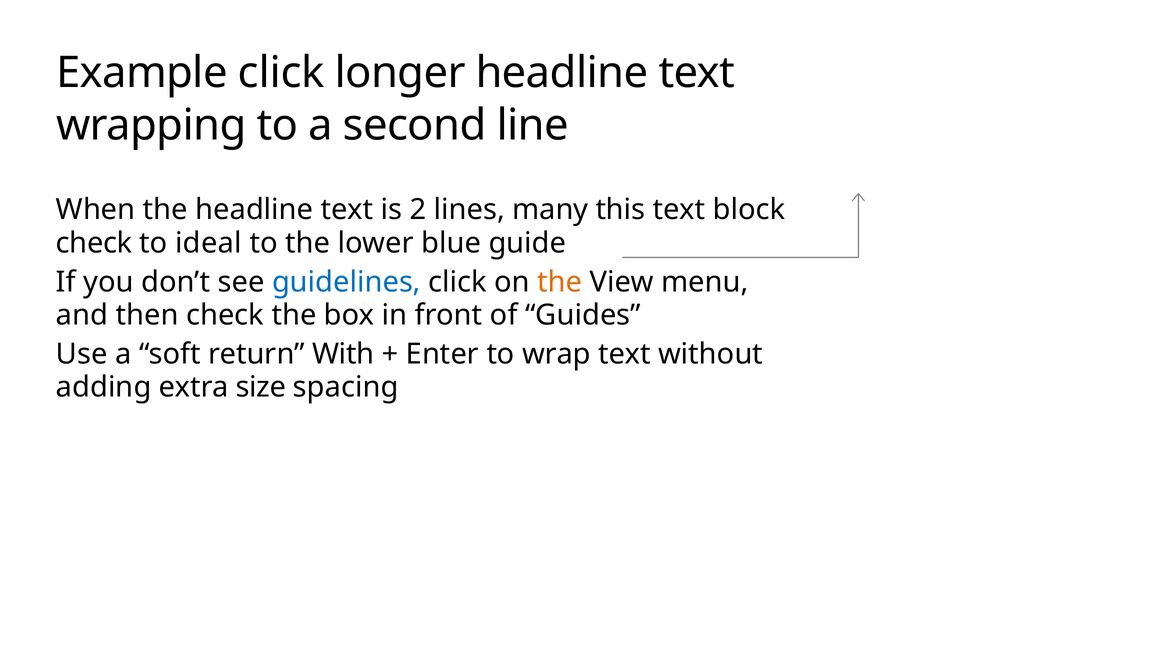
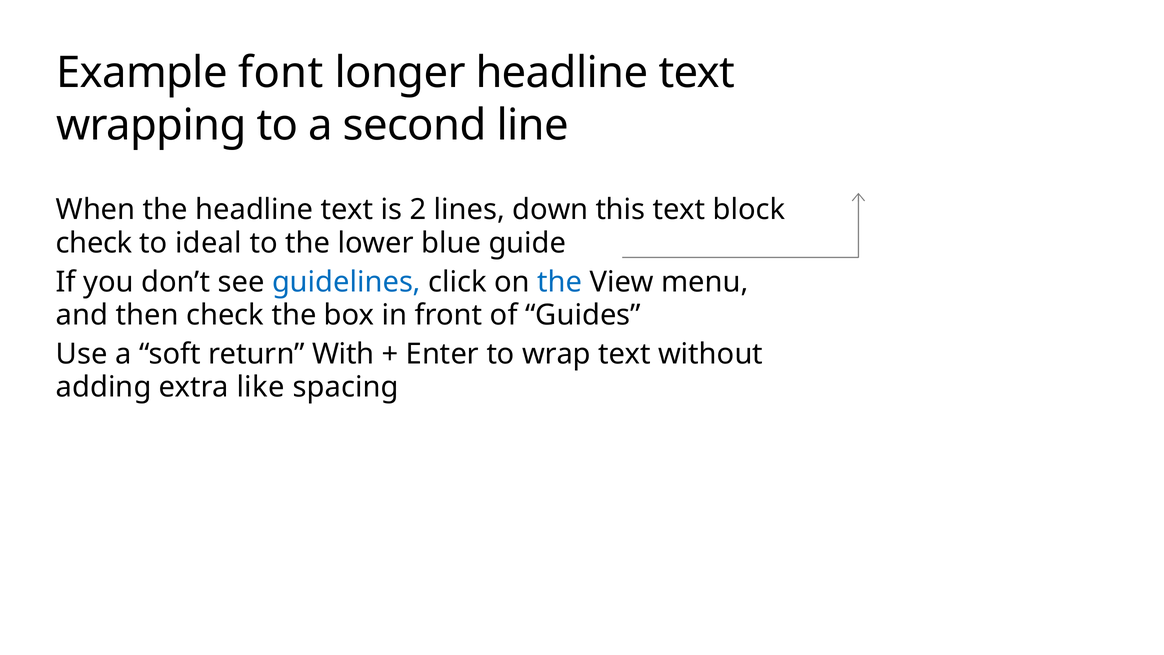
Example click: click -> font (281, 73)
many: many -> down (550, 210)
the colour: orange -> blue (560, 282)
size: size -> like (261, 387)
